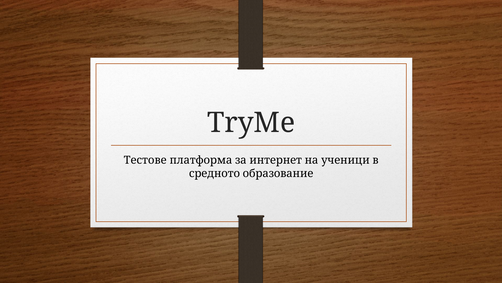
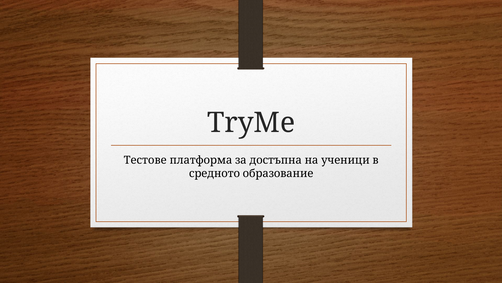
интернет: интернет -> достъпна (276, 160)
